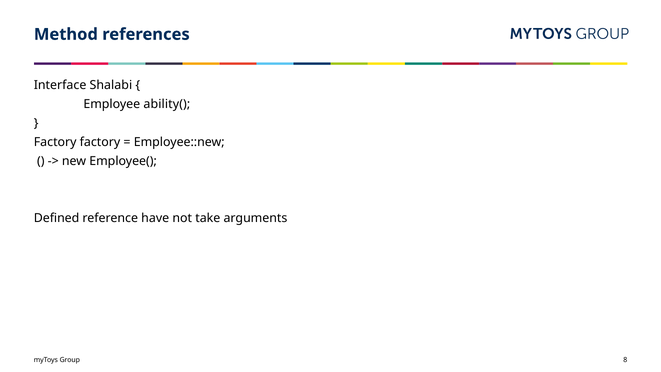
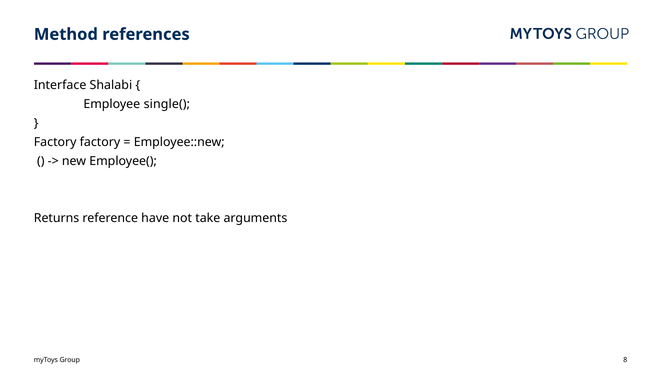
ability(: ability( -> single( (167, 104)
Defined: Defined -> Returns (57, 218)
